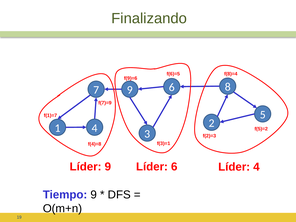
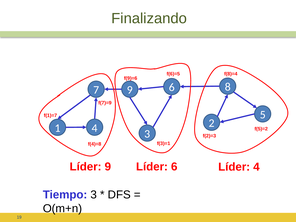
Tiempo 9: 9 -> 3 (94, 195)
